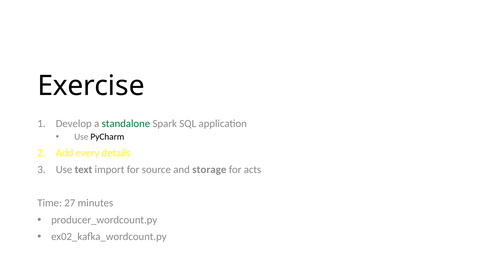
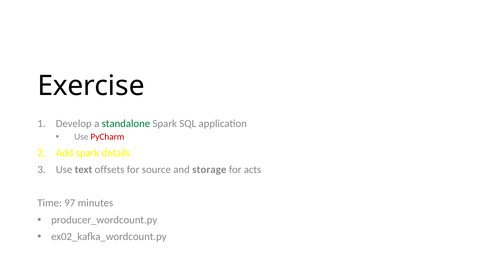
PyCharm colour: black -> red (107, 137)
Add every: every -> spark (87, 153)
import: import -> offsets (110, 170)
27: 27 -> 97 (70, 203)
